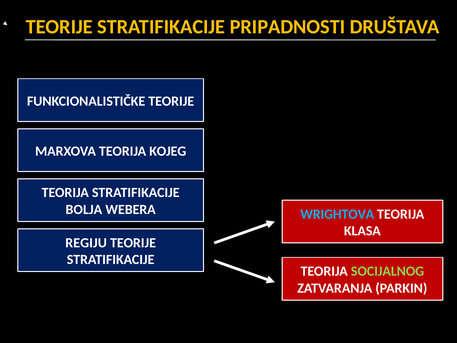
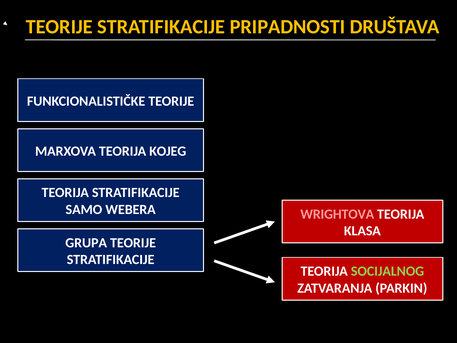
BOLJA: BOLJA -> SAMO (84, 209)
WRIGHTOVA colour: light blue -> pink (337, 214)
REGIJU: REGIJU -> GRUPA (86, 243)
